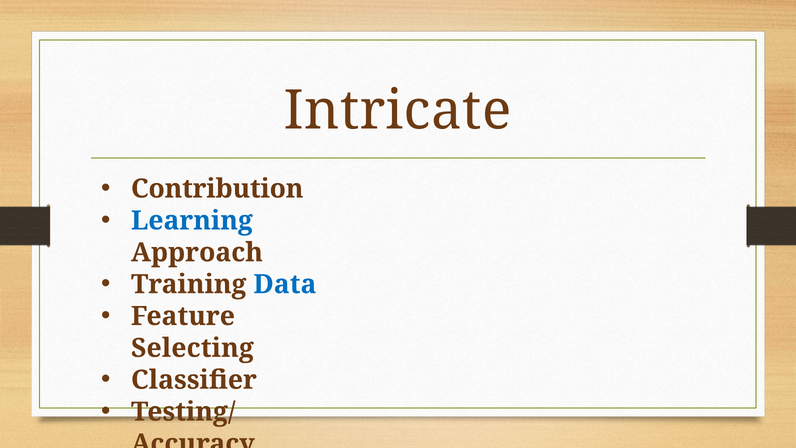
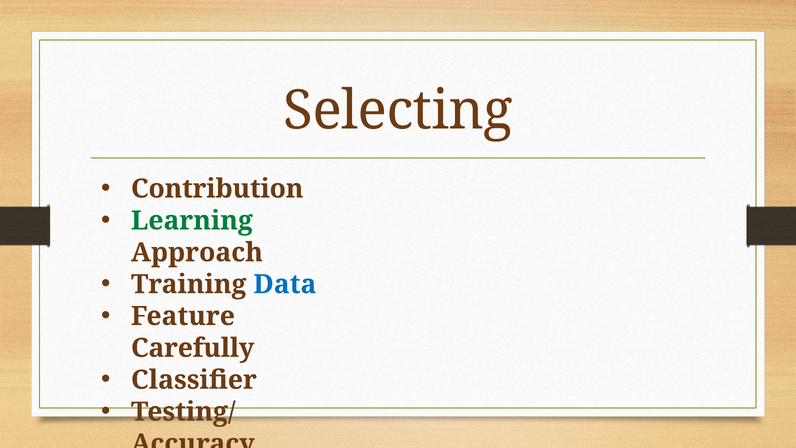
Intricate: Intricate -> Selecting (398, 110)
Learning colour: blue -> green (192, 221)
Selecting: Selecting -> Carefully (193, 348)
